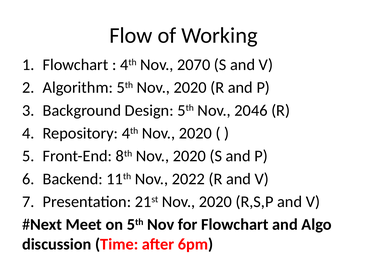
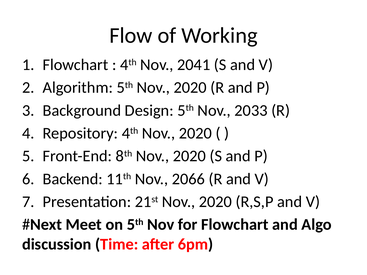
2070: 2070 -> 2041 (194, 65)
2046: 2046 -> 2033 (251, 110)
2022: 2022 -> 2066 (188, 179)
